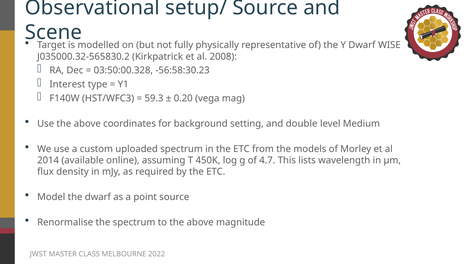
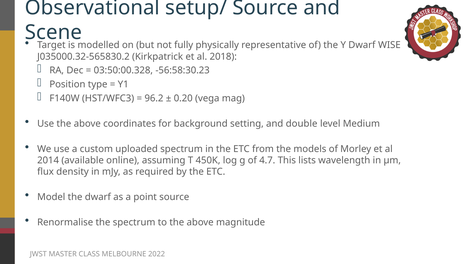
2008: 2008 -> 2018 (223, 57)
Interest: Interest -> Position (67, 84)
59.3: 59.3 -> 96.2 (154, 98)
